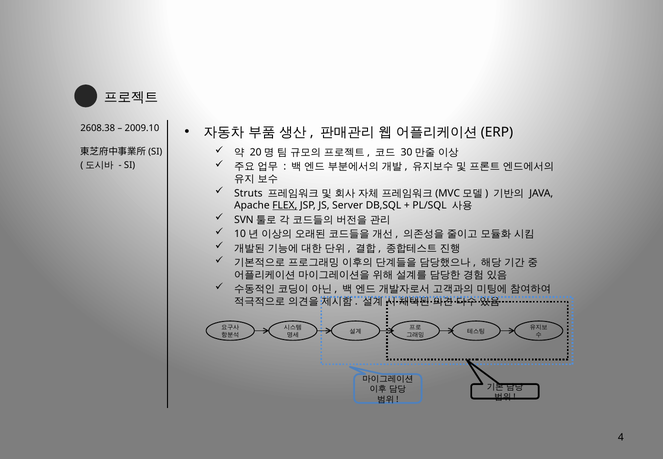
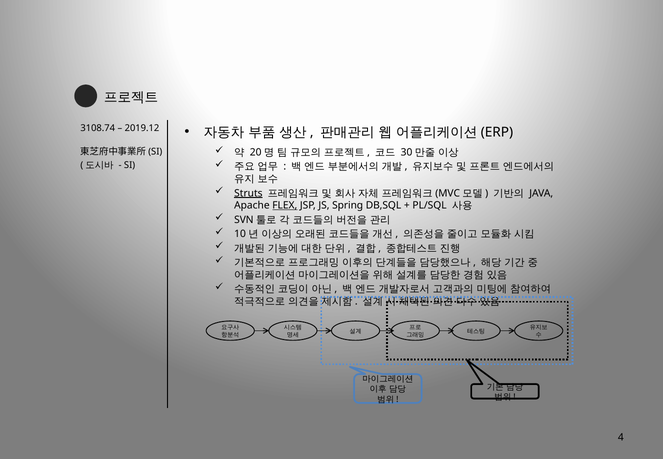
2608.38: 2608.38 -> 3108.74 (98, 128)
2009.10: 2009.10 -> 2019.12 (142, 128)
Struts underline: none -> present (248, 193)
Server: Server -> Spring (348, 205)
